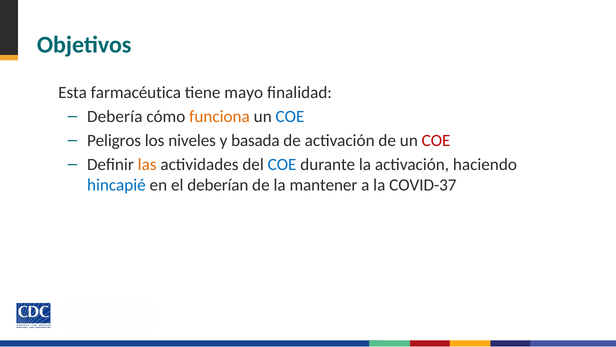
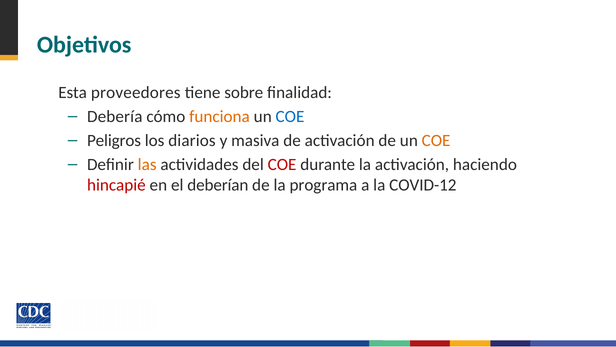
farmacéutica: farmacéutica -> proveedores (136, 93)
mayo: mayo -> sobre (244, 93)
niveles: niveles -> diarios (192, 141)
basada: basada -> masiva (255, 141)
COE colour: red -> orange (436, 141)
COE colour: blue -> red (282, 165)
hincapié colour: blue -> red (116, 185)
mantener: mantener -> programa (323, 185)
COVID-37: COVID-37 -> COVID-12 (423, 185)
